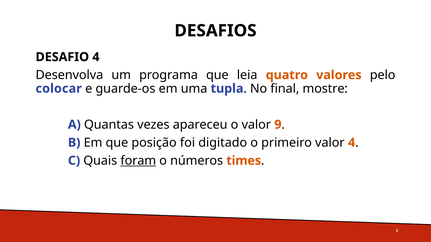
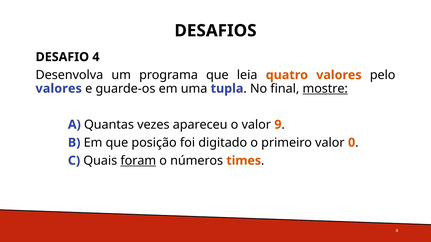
colocar: colocar -> valores (59, 89)
mostre underline: none -> present (325, 89)
valor 4: 4 -> 0 (352, 143)
